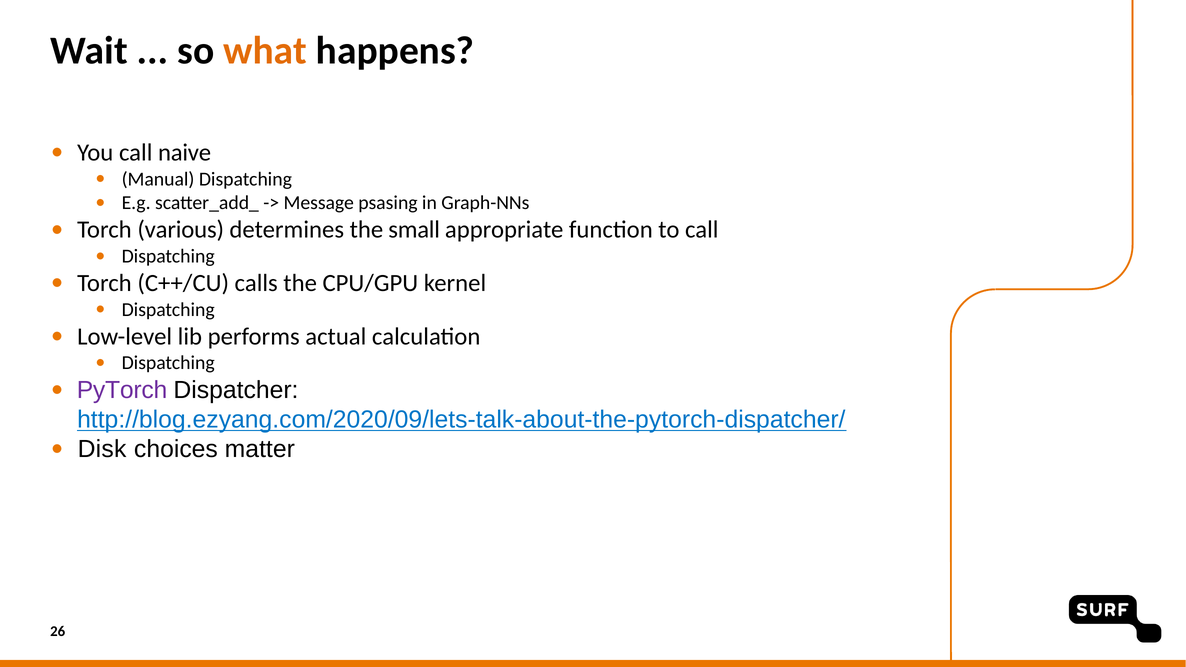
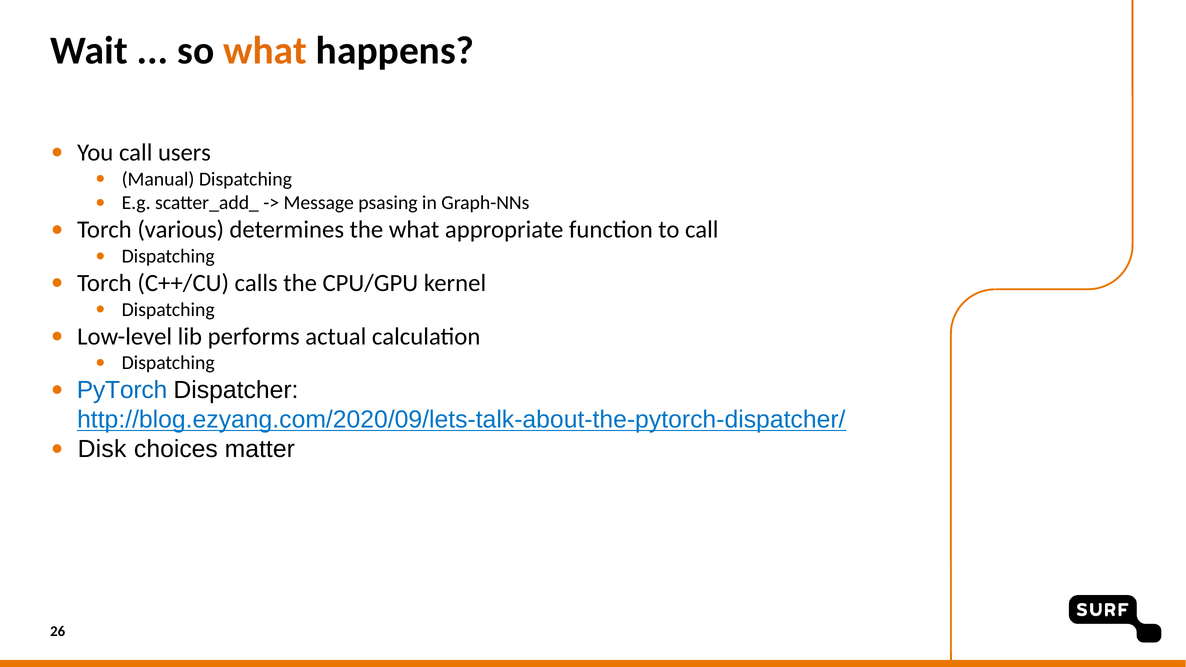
naive: naive -> users (184, 153)
the small: small -> what (414, 230)
PyTorch colour: purple -> blue (122, 390)
